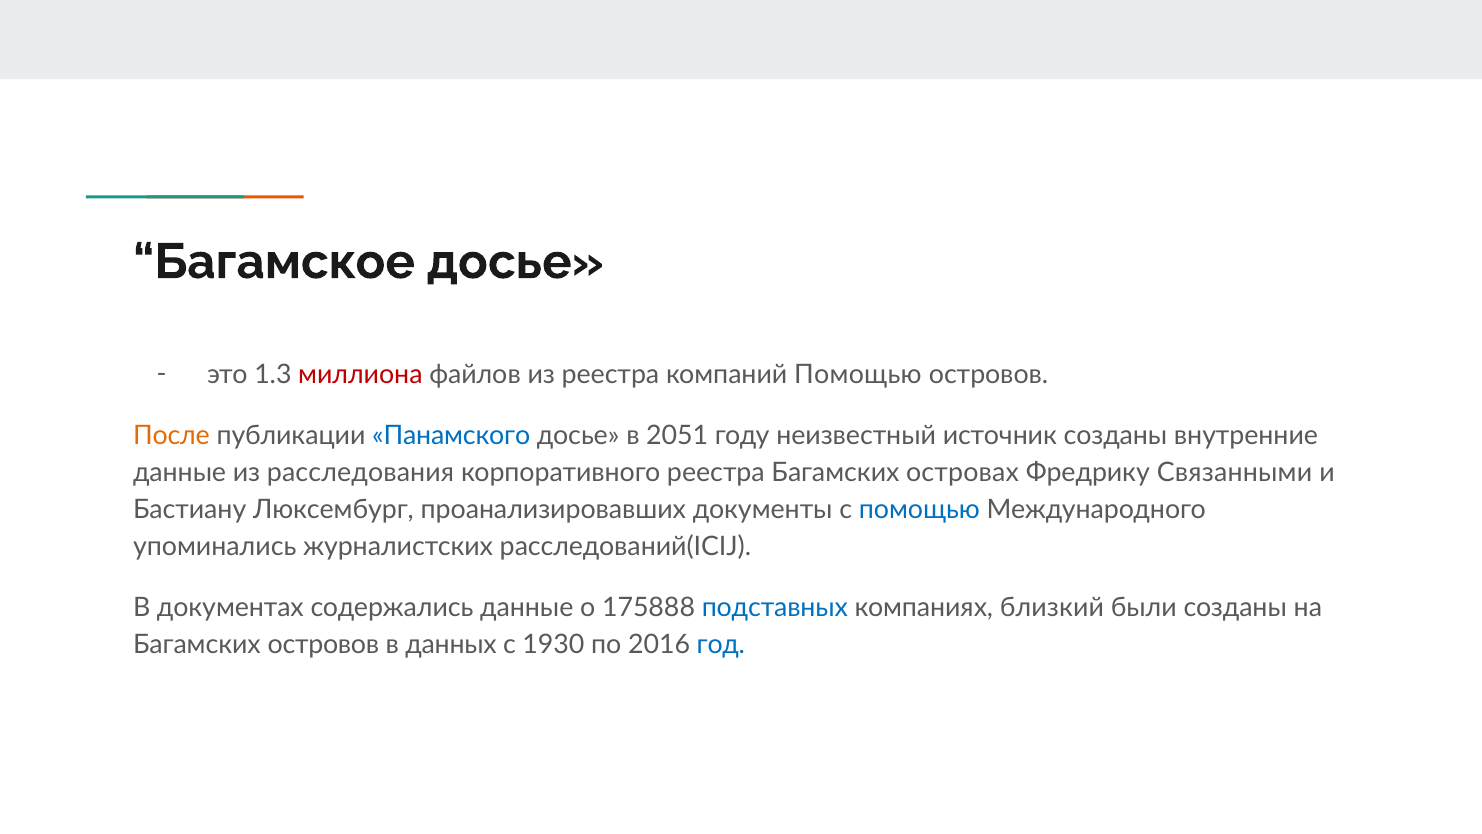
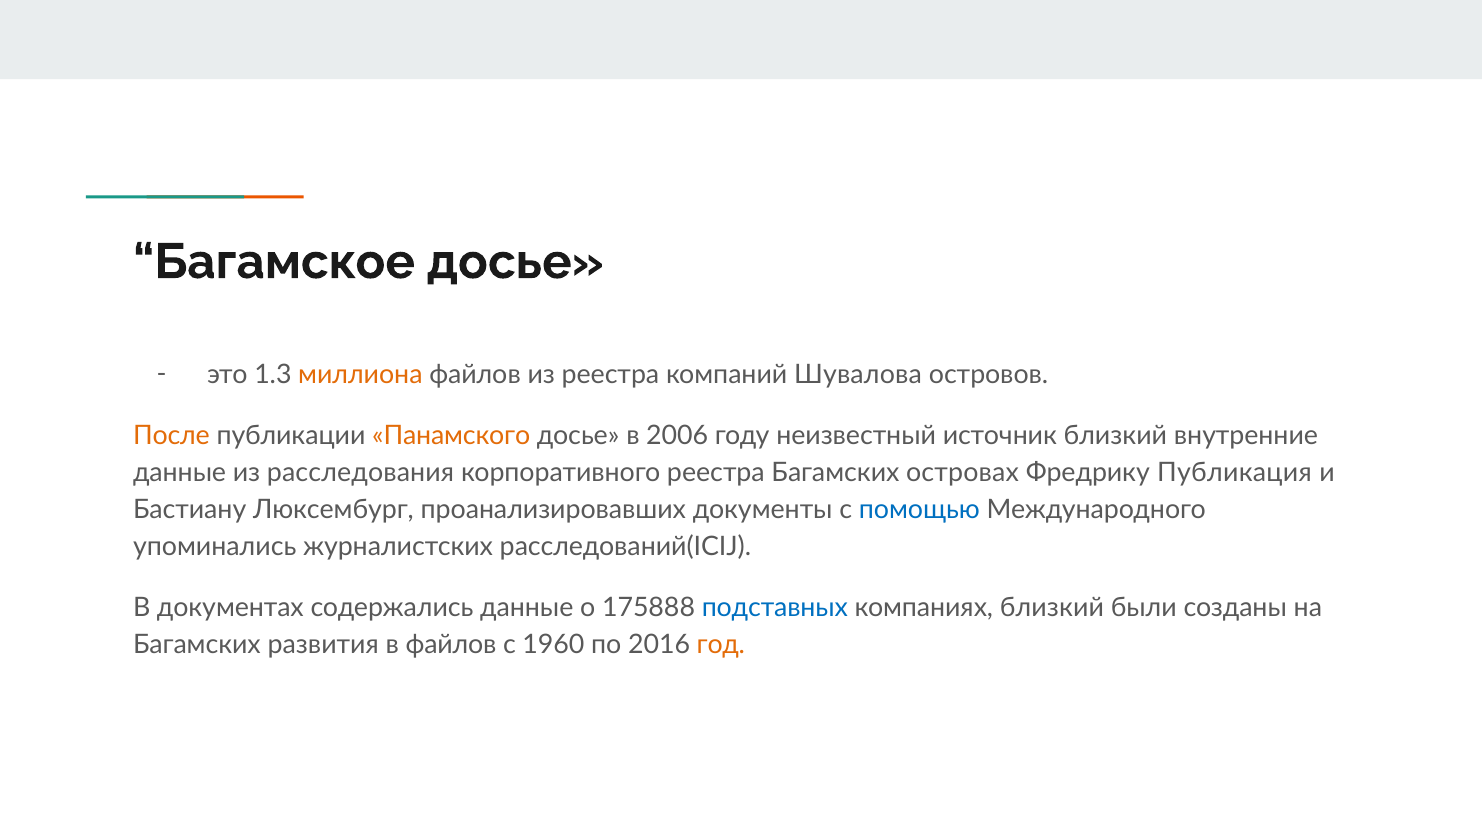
миллиона colour: red -> orange (360, 374)
компаний Помощью: Помощью -> Шувалова (858, 374)
Панамского colour: blue -> orange (451, 436)
2051: 2051 -> 2006 (677, 436)
источник созданы: созданы -> близкий (1115, 436)
Связанными: Связанными -> Публикация (1234, 473)
Багамских островов: островов -> развития (323, 644)
в данных: данных -> файлов (451, 644)
1930: 1930 -> 1960 (553, 644)
год colour: blue -> orange (721, 644)
